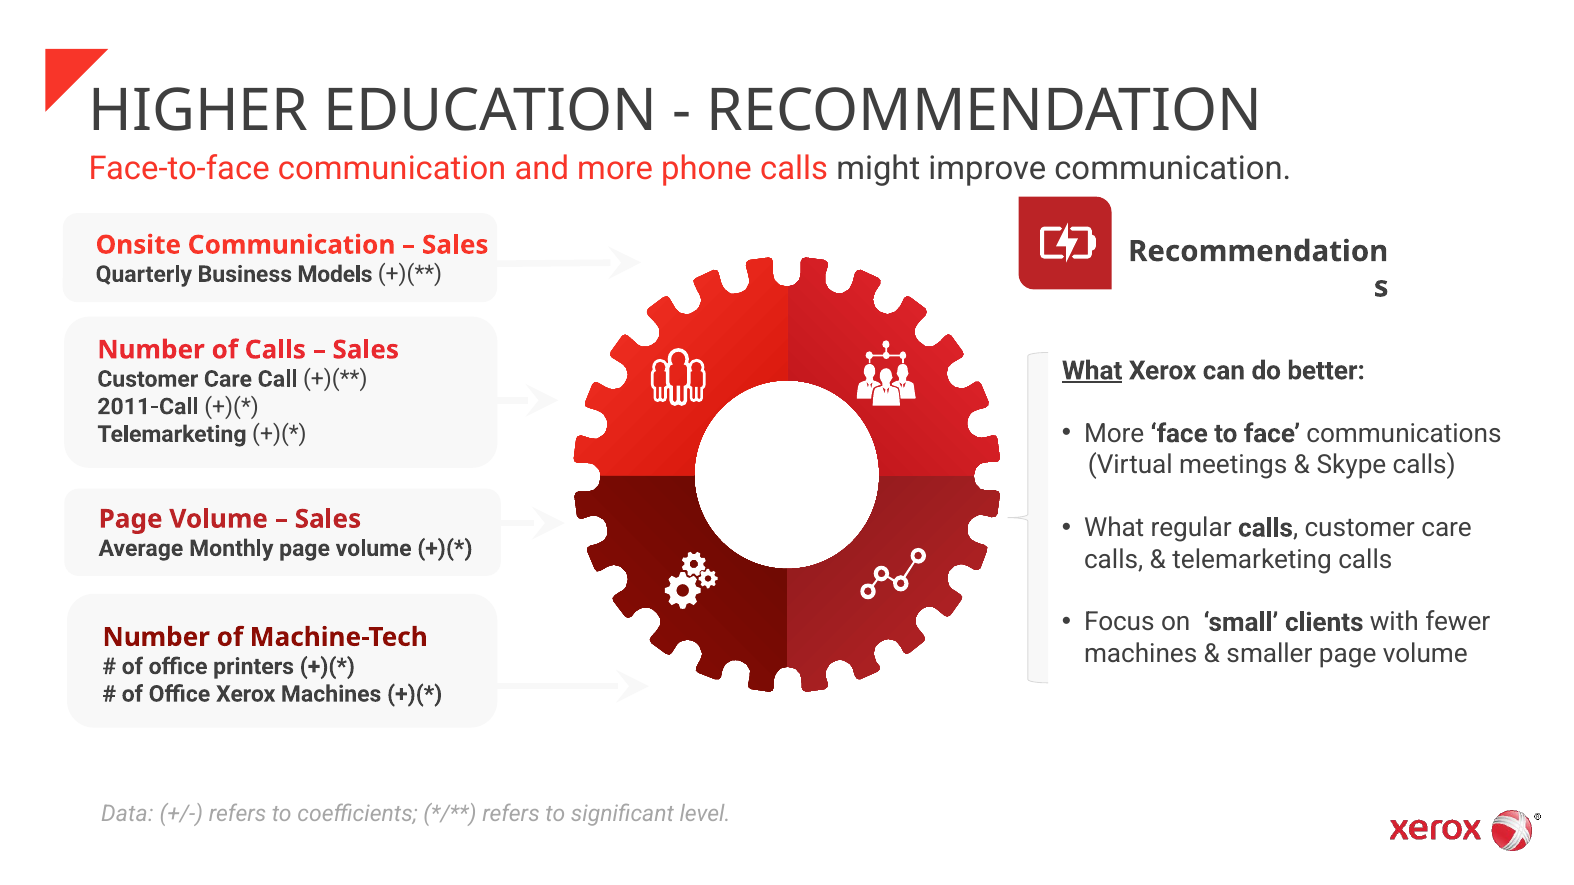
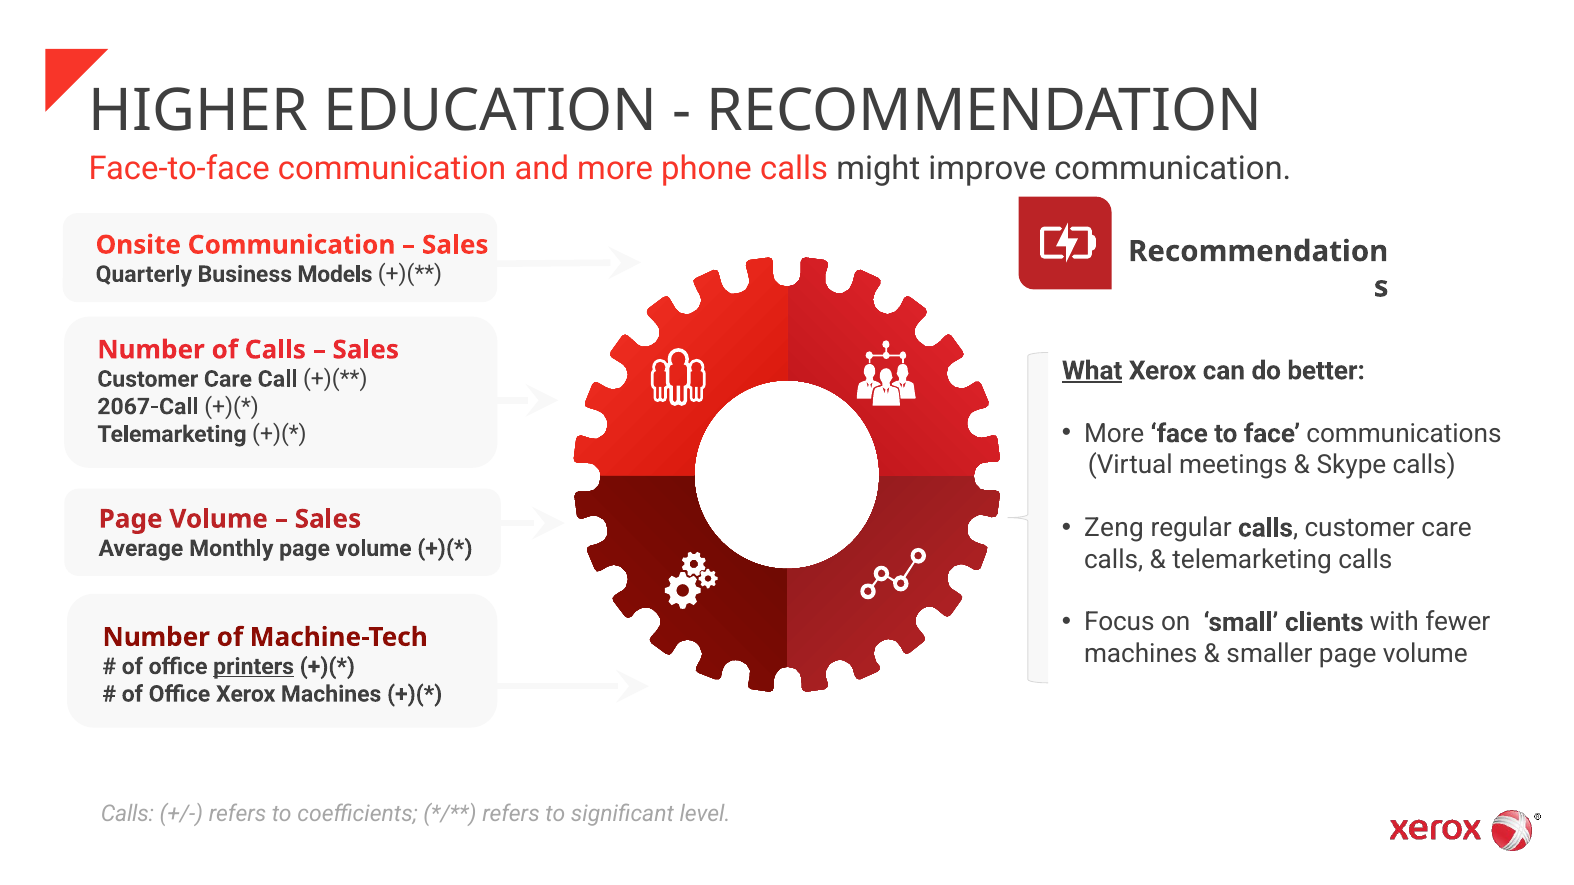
2011-Call: 2011-Call -> 2067-Call (148, 407)
What: What -> Zeng (1114, 528)
printers underline: none -> present (254, 667)
Data: Data -> Calls (128, 815)
